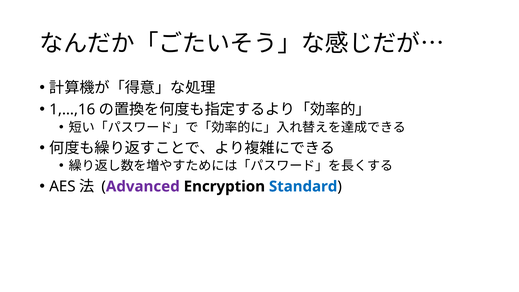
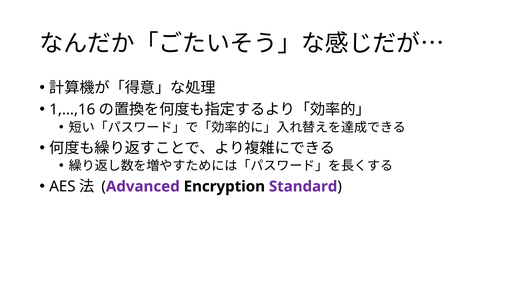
Standard colour: blue -> purple (303, 186)
